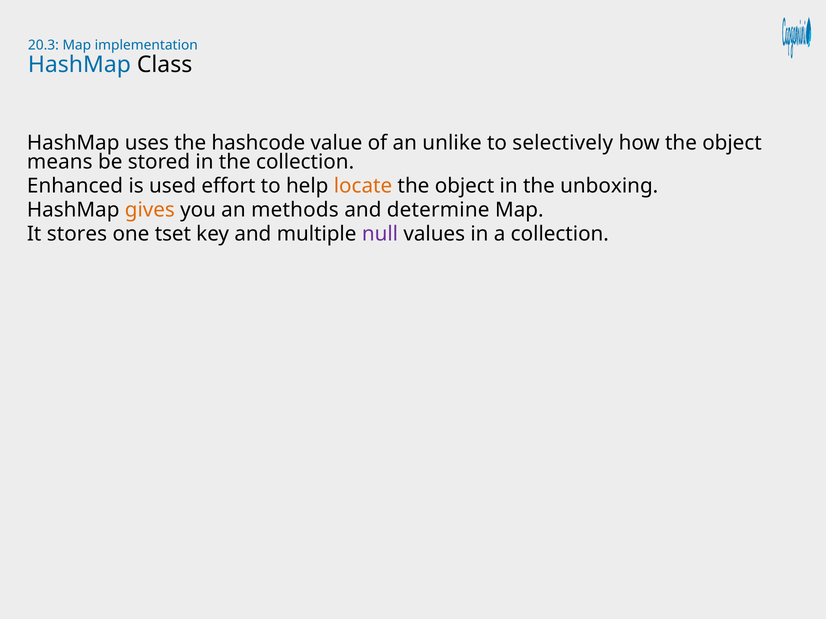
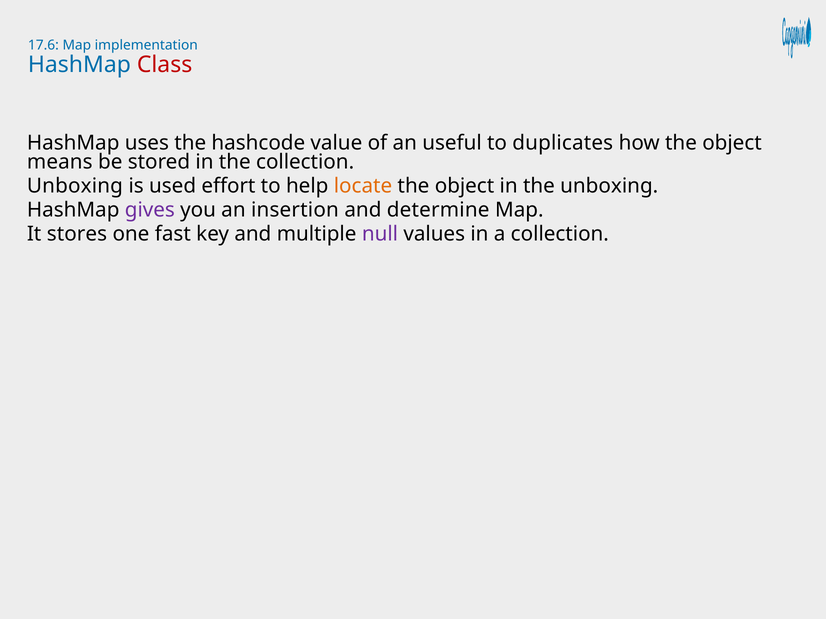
20.3: 20.3 -> 17.6 (43, 45)
Class colour: black -> red (165, 65)
unlike: unlike -> useful (452, 143)
selectively: selectively -> duplicates (563, 143)
Enhanced: Enhanced -> Unboxing (75, 186)
gives colour: orange -> purple (150, 210)
methods: methods -> insertion (295, 210)
tset: tset -> fast (173, 234)
